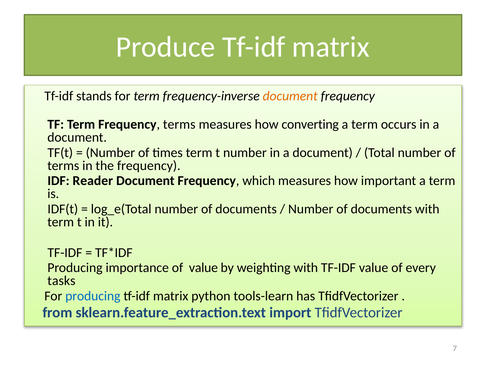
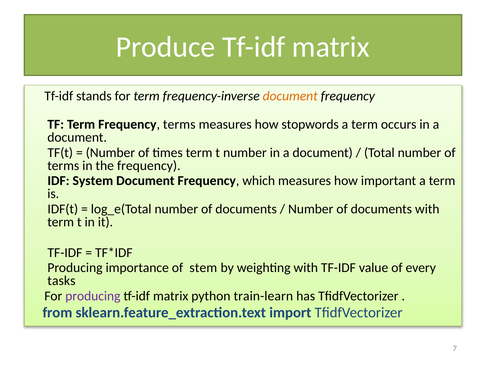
converting: converting -> stopwords (310, 124)
Reader: Reader -> System (93, 181)
of value: value -> stem (203, 267)
producing colour: blue -> purple (93, 296)
tools-learn: tools-learn -> train-learn (263, 296)
